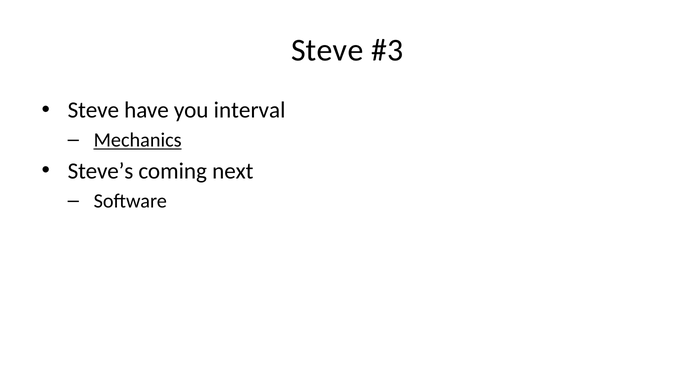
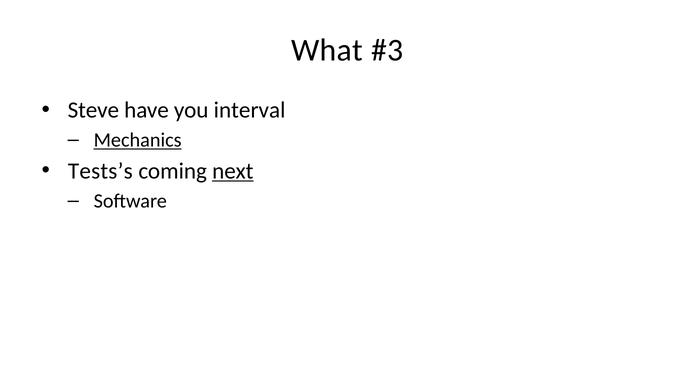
Steve: Steve -> What (327, 50)
Steve’s: Steve’s -> Tests’s (100, 171)
next underline: none -> present (233, 171)
